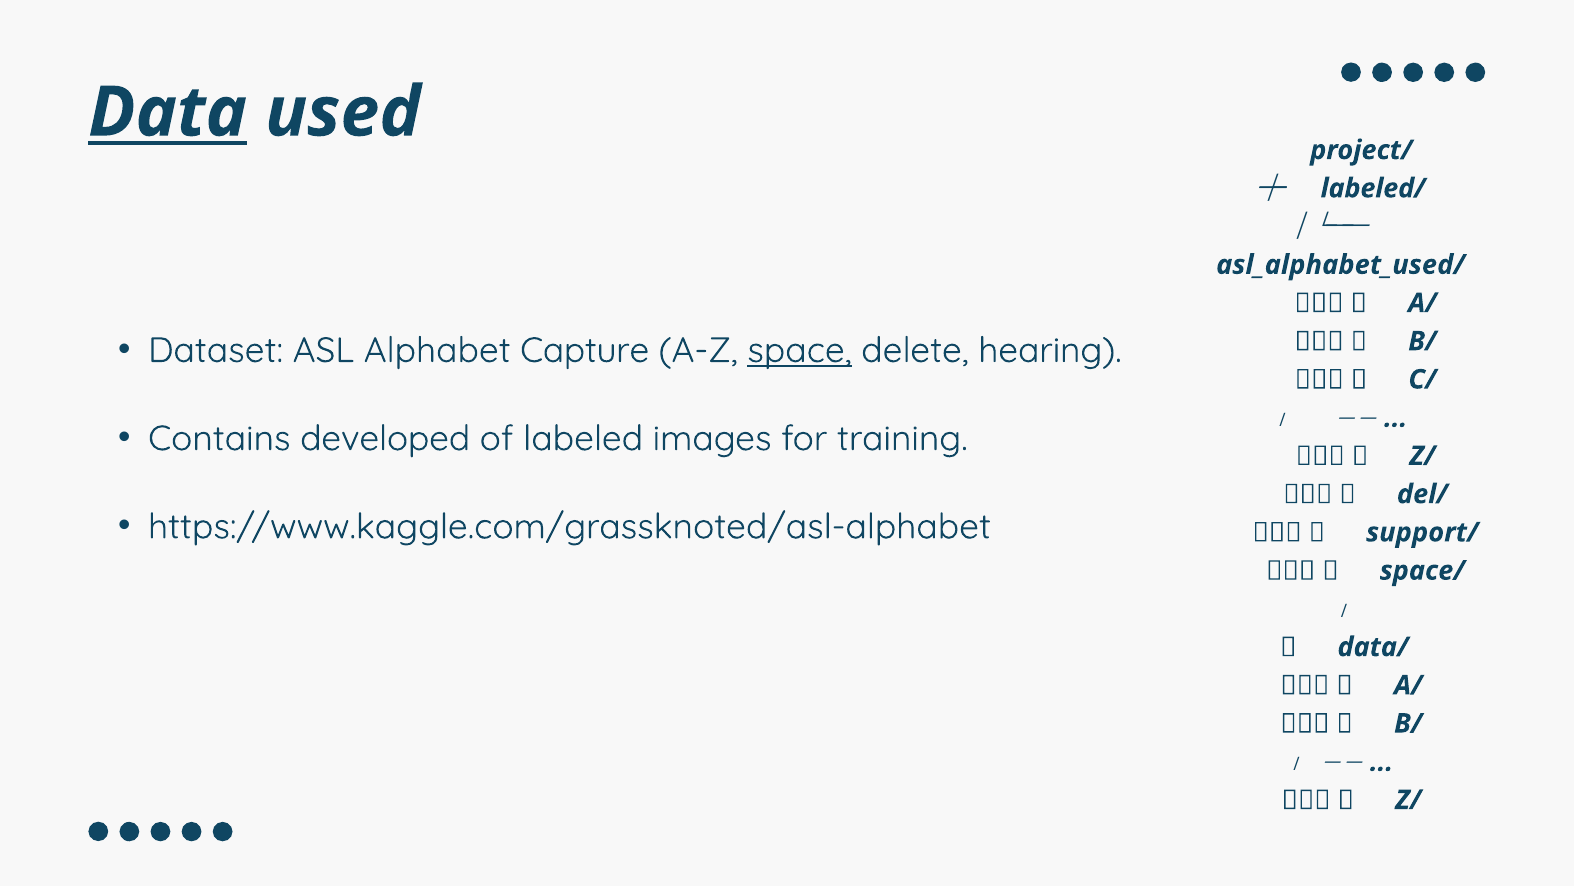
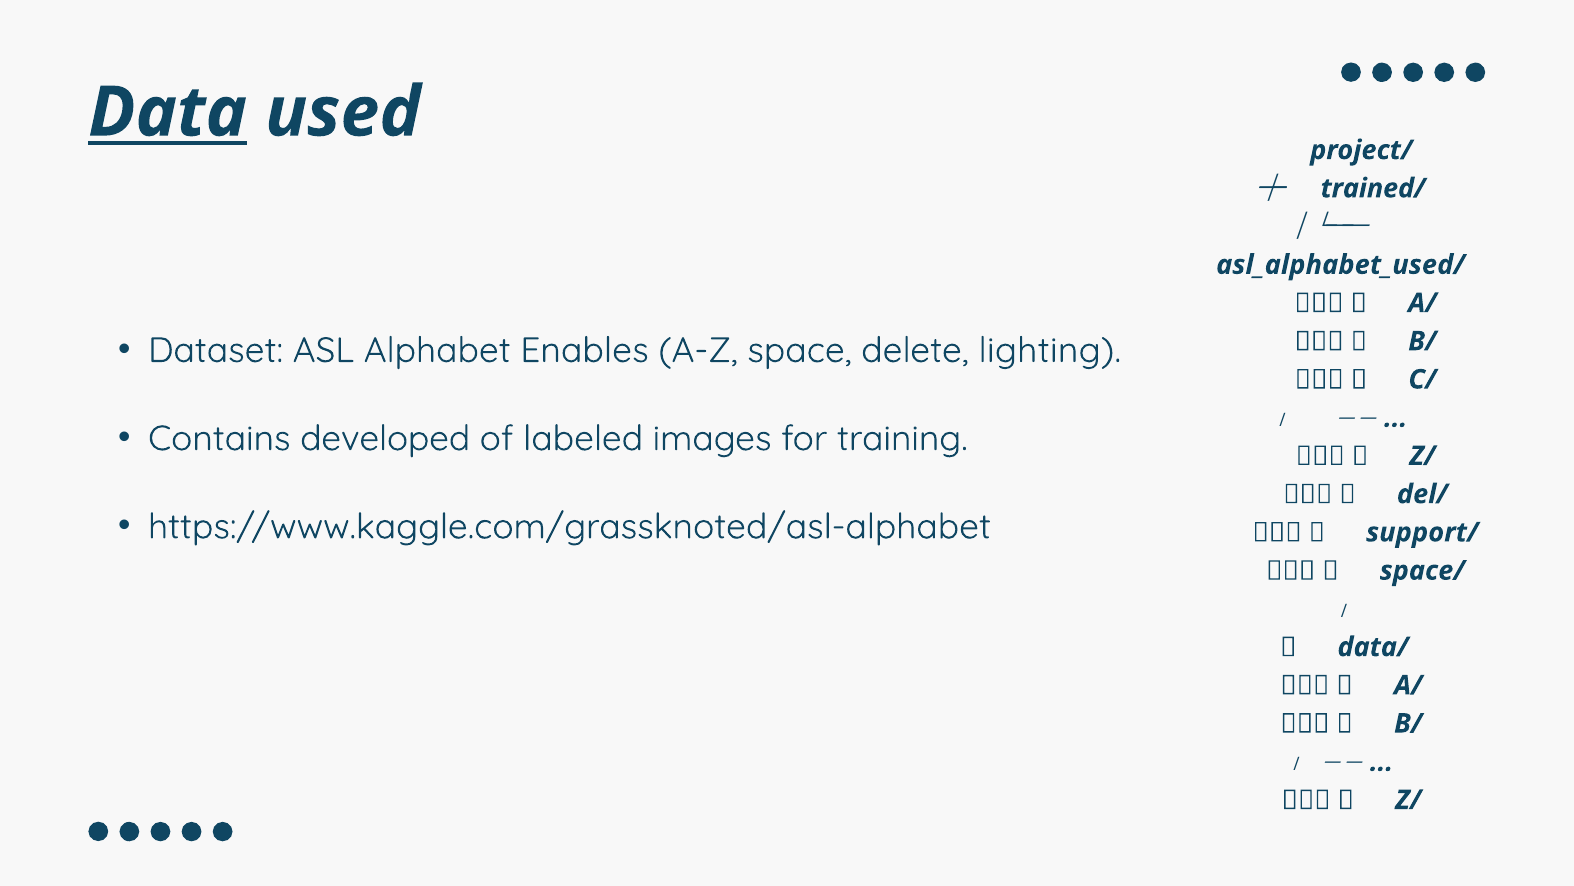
labeled/: labeled/ -> trained/ (1373, 188)
Capture: Capture -> Enables (585, 350)
space underline: present -> none (800, 350)
hearing: hearing -> lighting (1050, 350)
